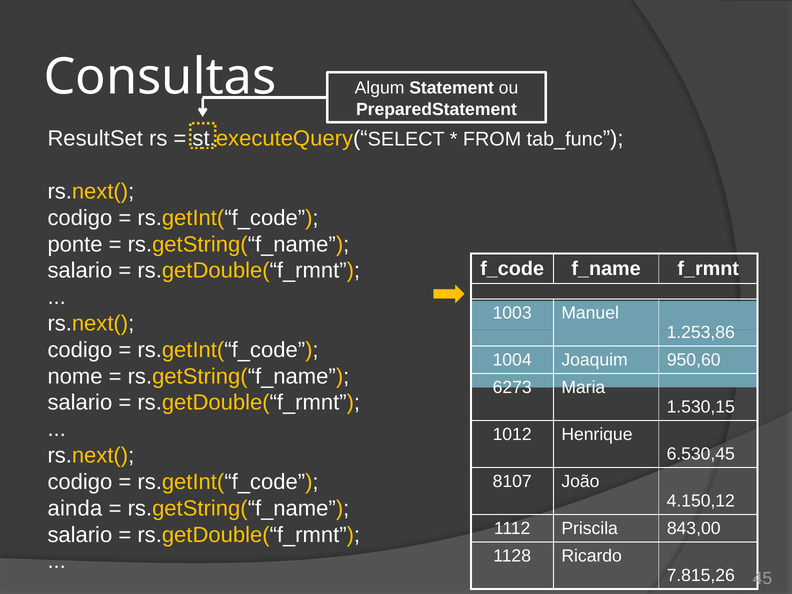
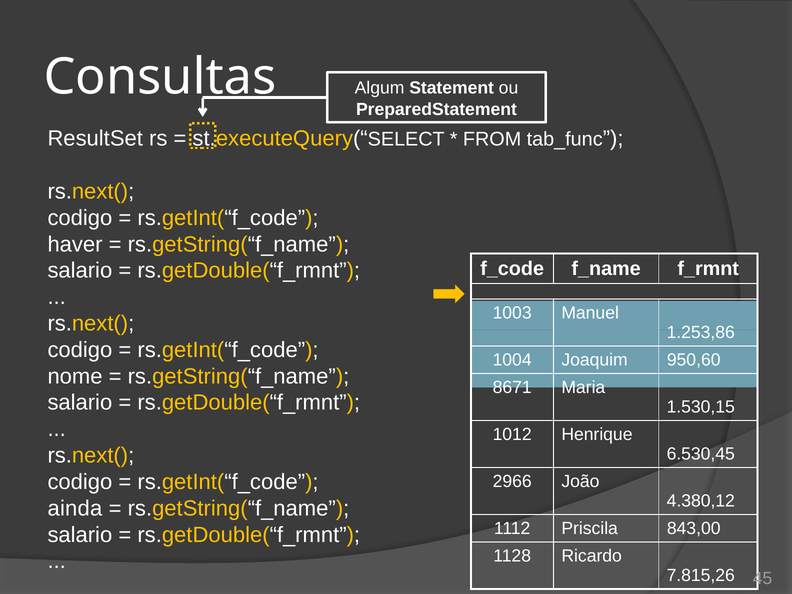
ponte: ponte -> haver (75, 244)
6273: 6273 -> 8671 (512, 387)
8107: 8107 -> 2966 (512, 481)
4.150,12: 4.150,12 -> 4.380,12 (701, 501)
